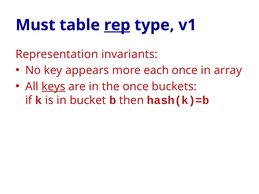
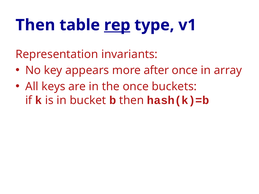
Must: Must -> Then (35, 25)
each: each -> after (156, 70)
keys underline: present -> none (53, 87)
